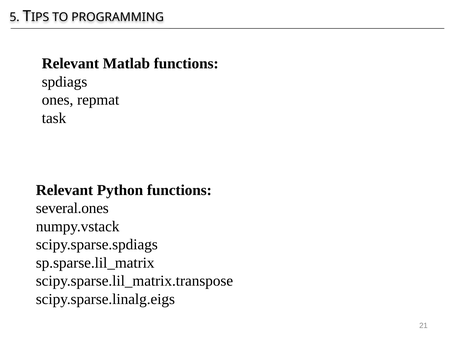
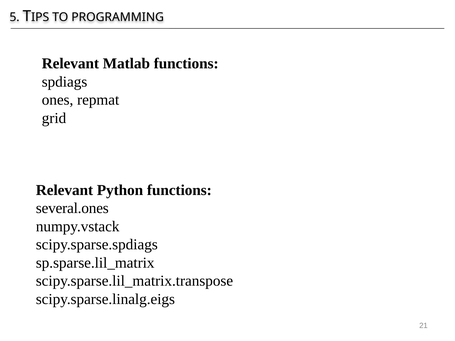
task: task -> grid (54, 118)
